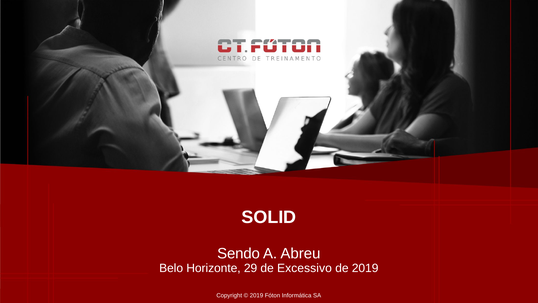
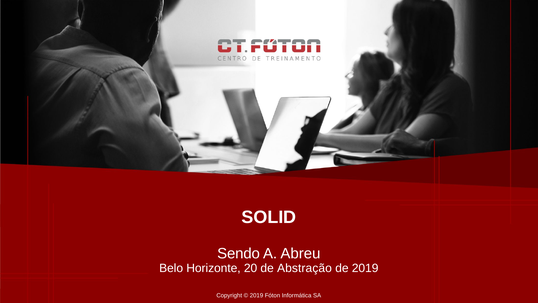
29: 29 -> 20 (251, 268)
Excessivo: Excessivo -> Abstração (304, 268)
